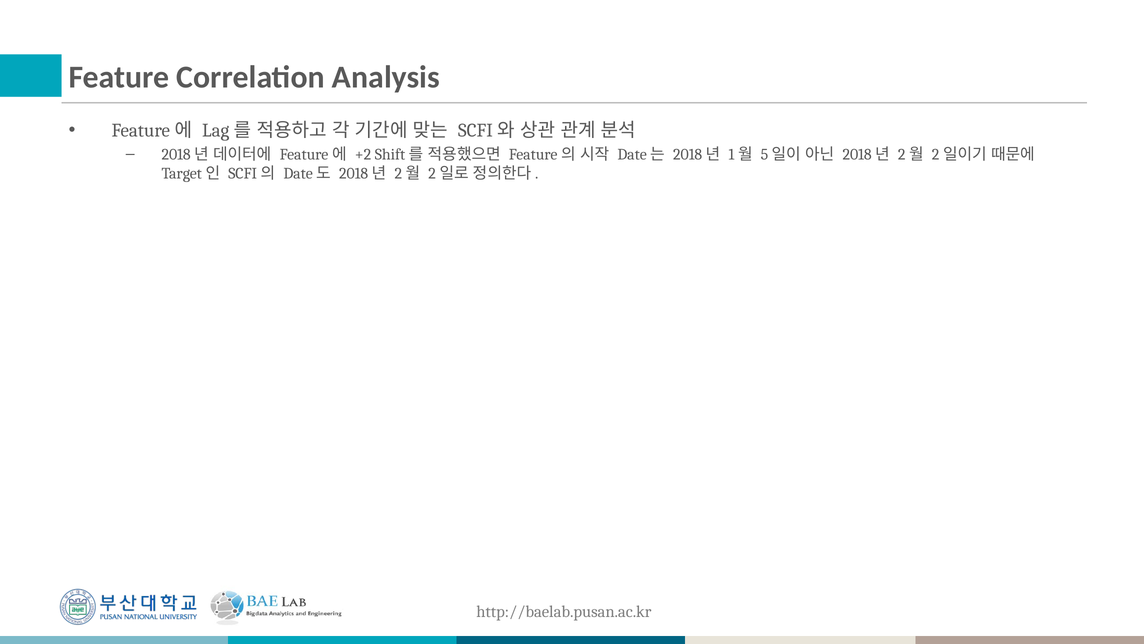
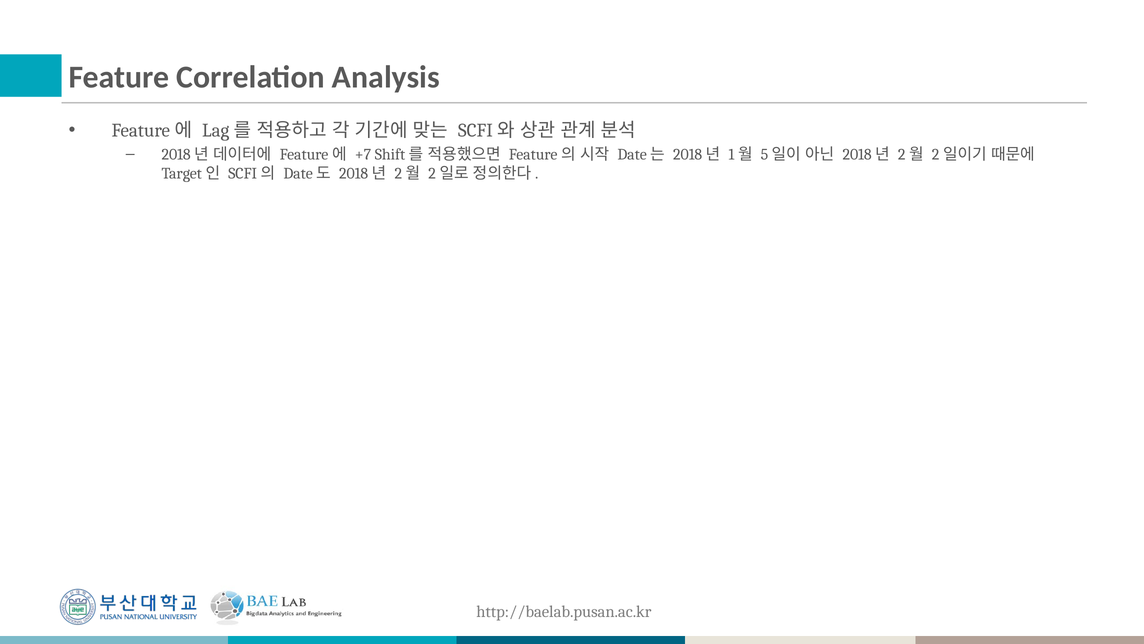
+2: +2 -> +7 (363, 154)
